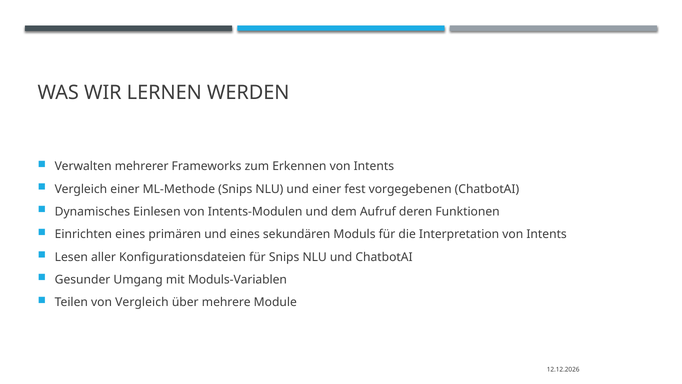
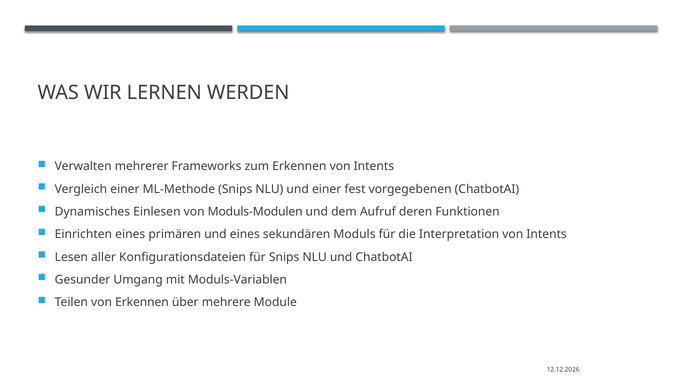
Intents-Modulen: Intents-Modulen -> Moduls-Modulen (255, 212)
von Vergleich: Vergleich -> Erkennen (142, 302)
